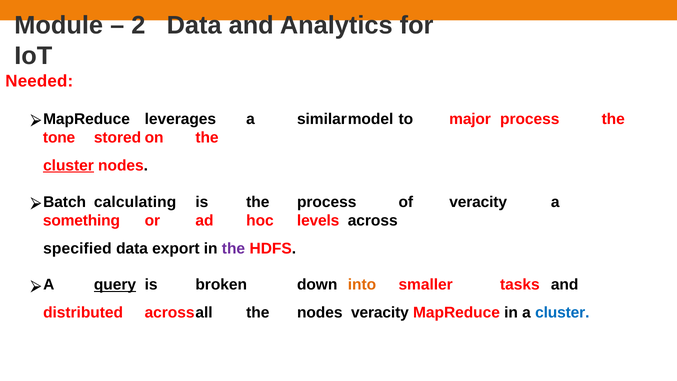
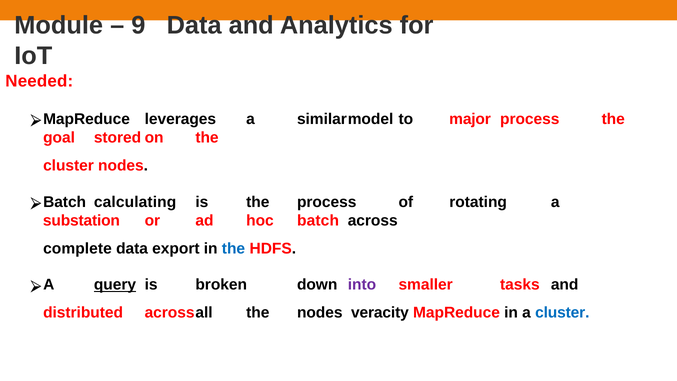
2: 2 -> 9 (138, 25)
tone: tone -> goal (59, 137)
cluster underline: present -> none (68, 165)
of veracity: veracity -> rotating (478, 202)
something: something -> substation (81, 220)
hoc levels: levels -> batch (318, 220)
specified: specified -> complete (77, 248)
the colour: purple -> blue (233, 248)
into colour: orange -> purple (362, 285)
